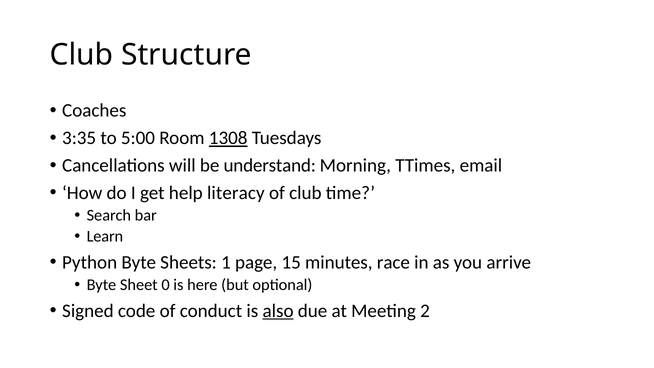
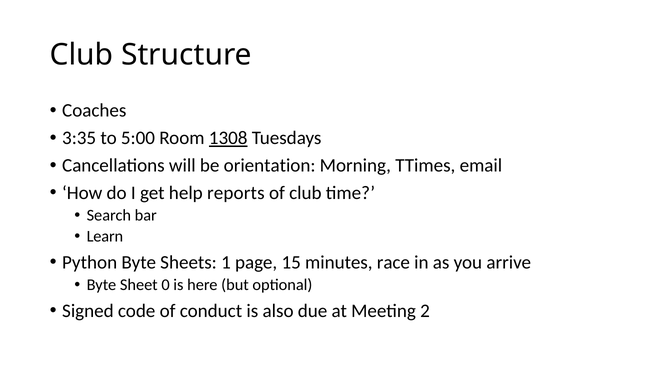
understand: understand -> orientation (270, 165)
literacy: literacy -> reports (236, 193)
also underline: present -> none (278, 311)
